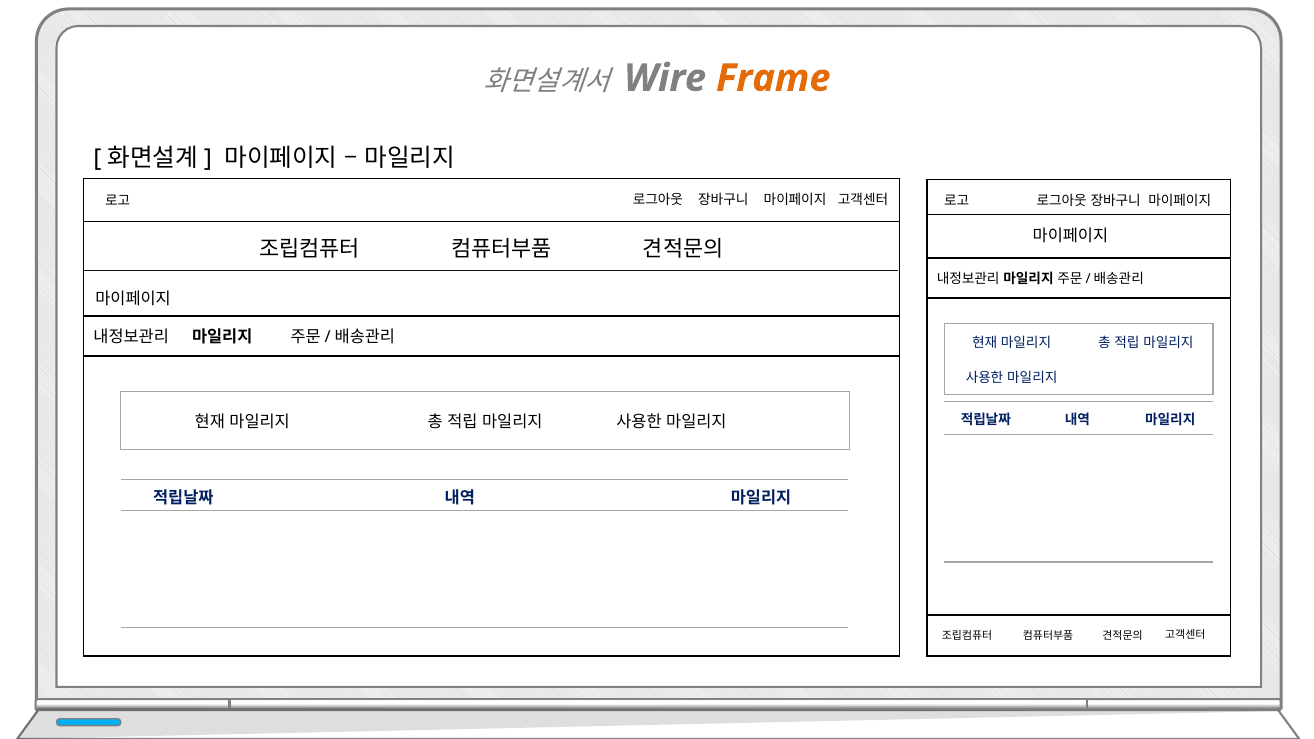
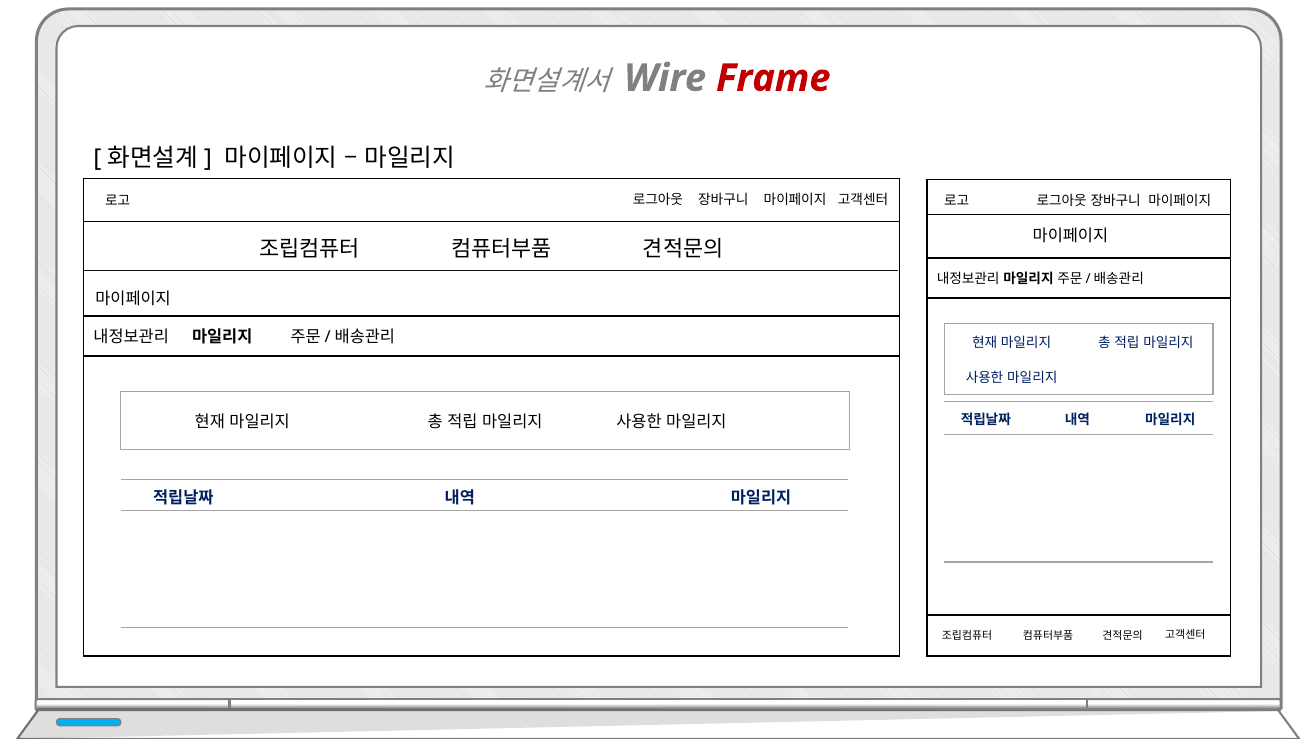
Frame colour: orange -> red (773, 78)
